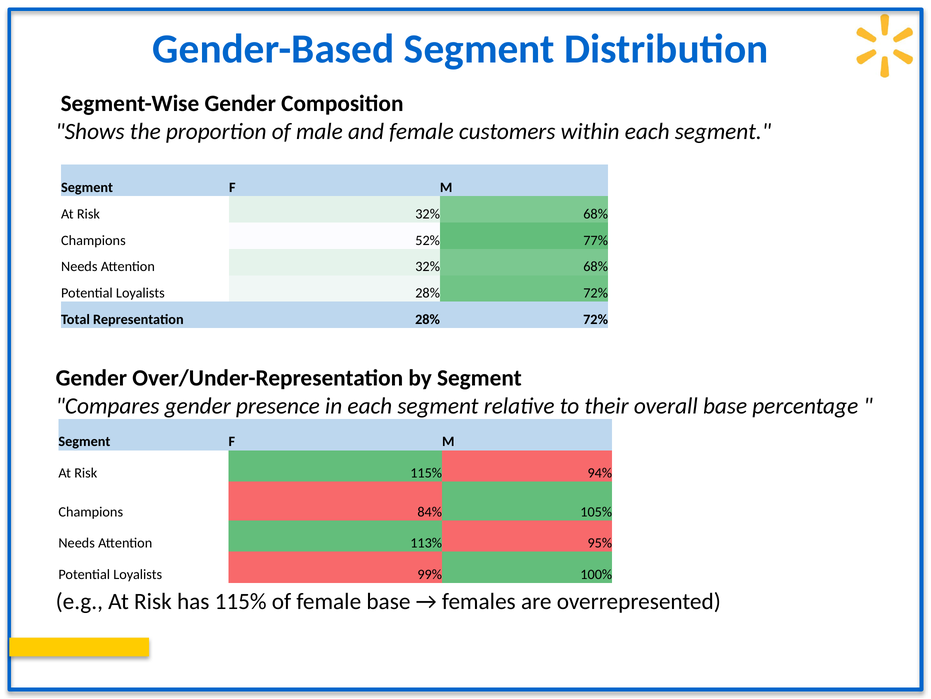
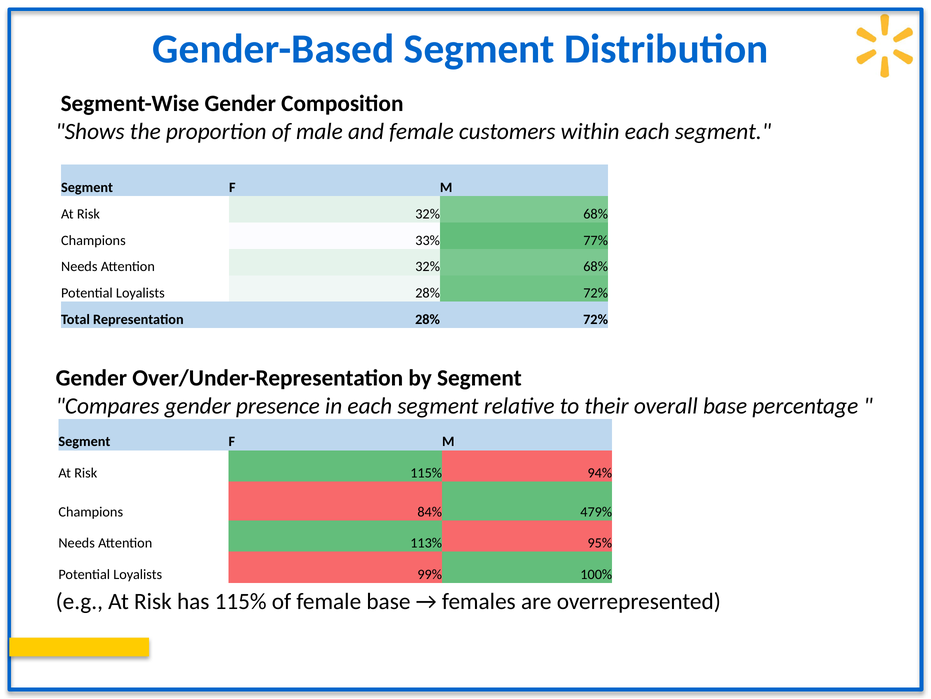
52%: 52% -> 33% (428, 240)
105%: 105% -> 479% (596, 511)
